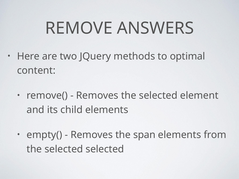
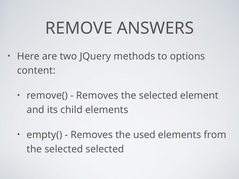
optimal: optimal -> options (187, 56)
span: span -> used (144, 135)
